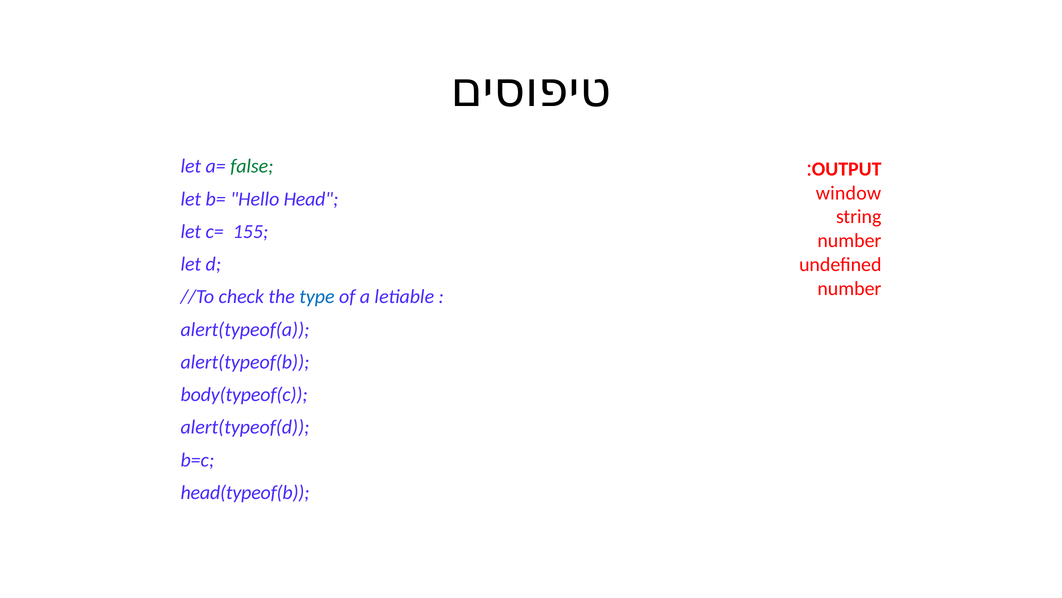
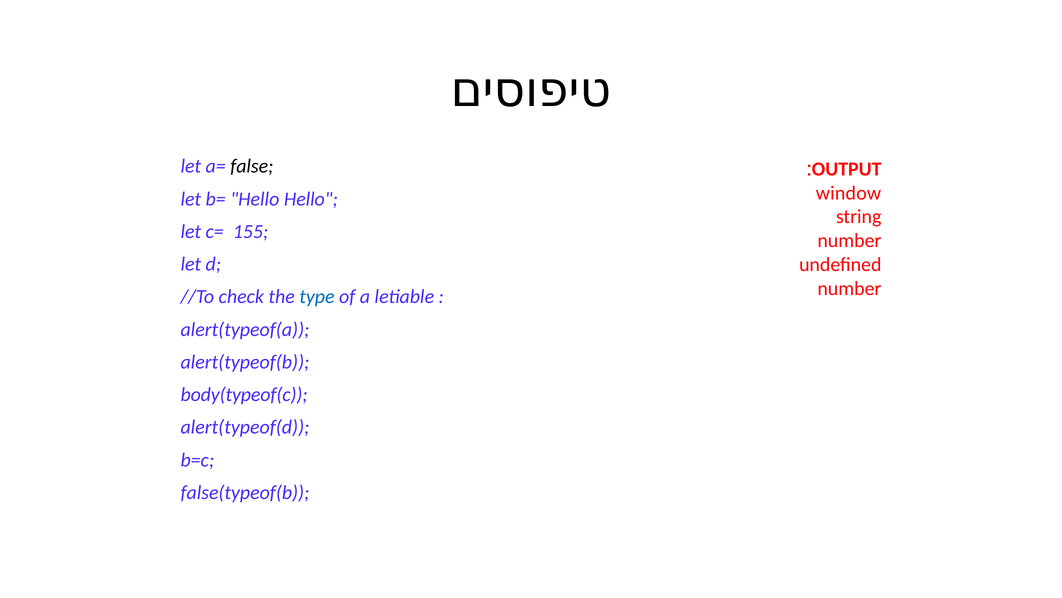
false colour: green -> black (252, 166)
Hello Head: Head -> Hello (311, 199)
head(typeof(b: head(typeof(b -> false(typeof(b (245, 492)
